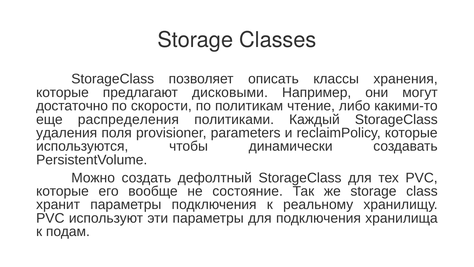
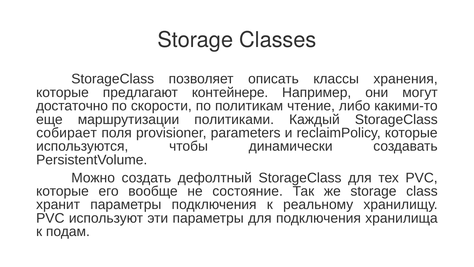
дисковыми: дисковыми -> контейнере (230, 92)
распределения: распределения -> маршрутизации (128, 119)
удаления: удаления -> собирает (67, 133)
